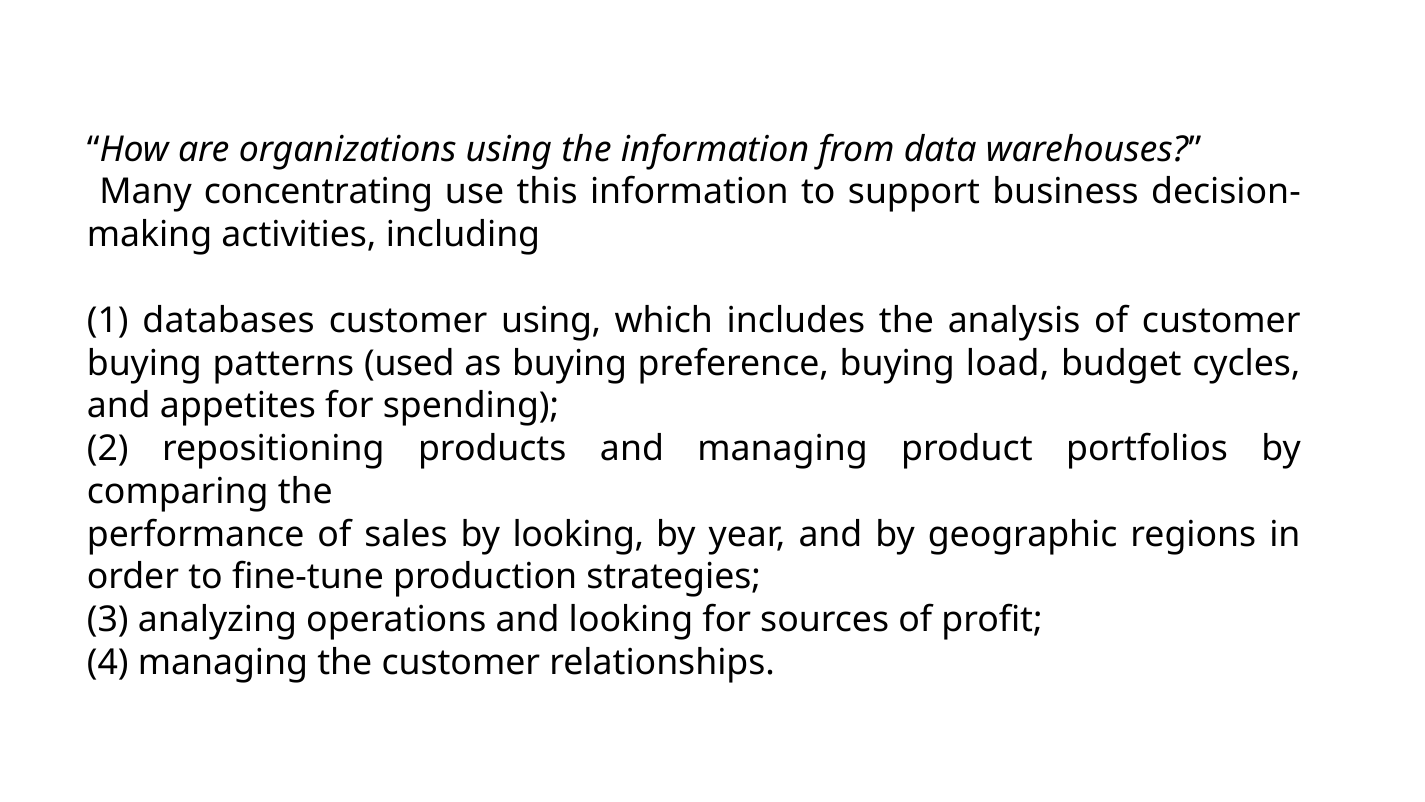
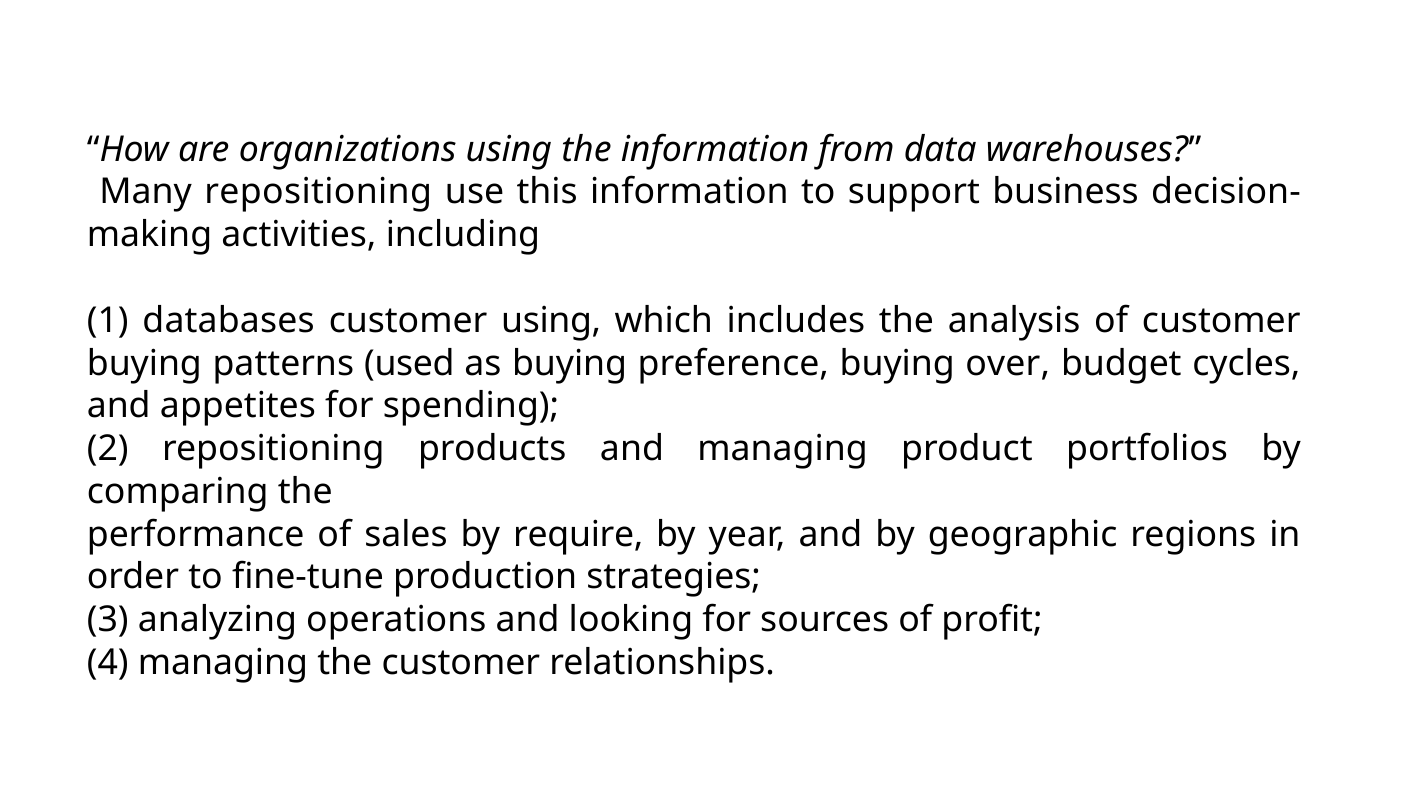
Many concentrating: concentrating -> repositioning (318, 192)
load: load -> over (1008, 363)
by looking: looking -> require (578, 534)
